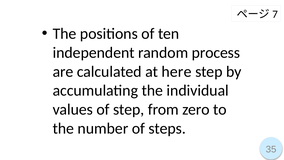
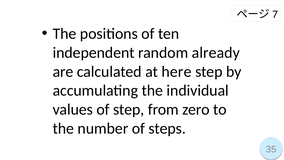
process: process -> already (216, 53)
